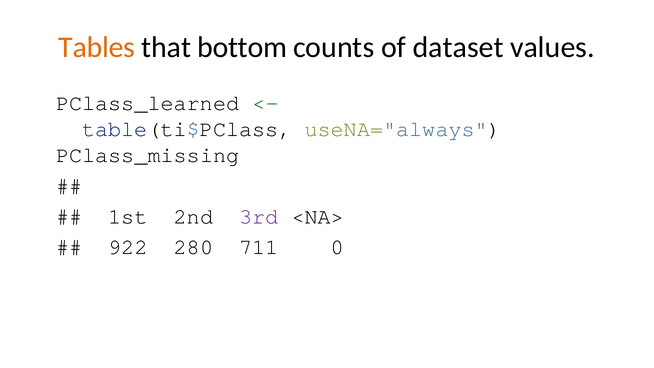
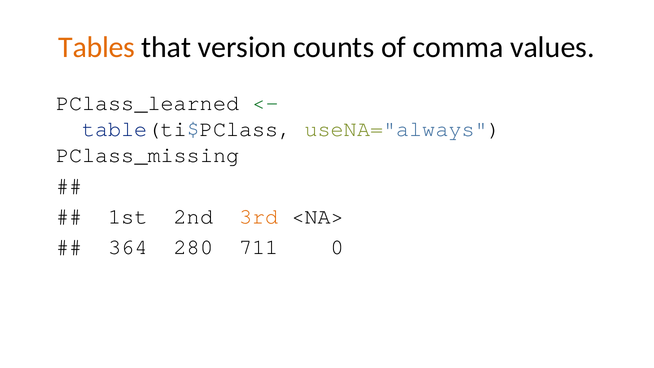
bottom: bottom -> version (242, 47)
dataset: dataset -> comma (458, 47)
3rd colour: purple -> orange (259, 216)
922: 922 -> 364 (128, 247)
